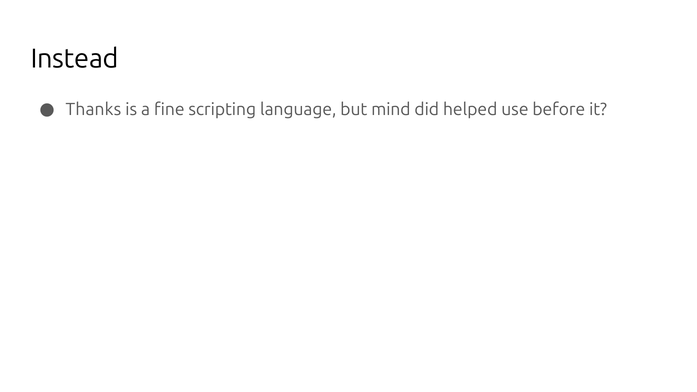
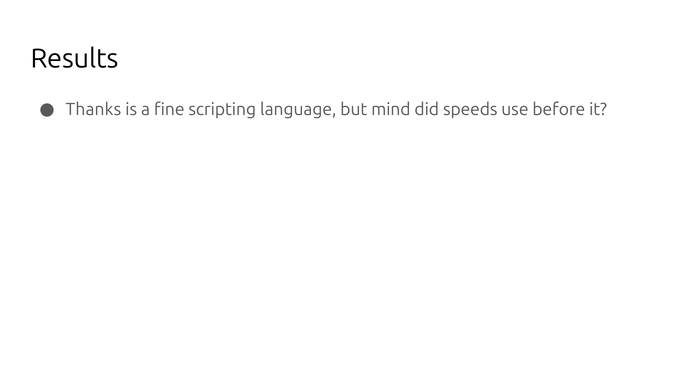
Instead: Instead -> Results (75, 59)
helped: helped -> speeds (470, 110)
